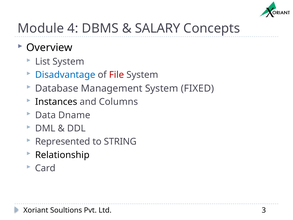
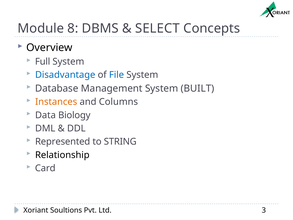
4: 4 -> 8 (73, 28)
SALARY: SALARY -> SELECT (157, 28)
List: List -> Full (43, 61)
File colour: red -> blue (116, 75)
FIXED: FIXED -> BUILT (197, 88)
Instances colour: black -> orange (56, 102)
Dname: Dname -> Biology (74, 115)
